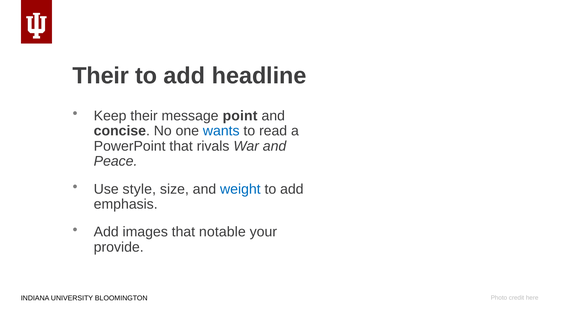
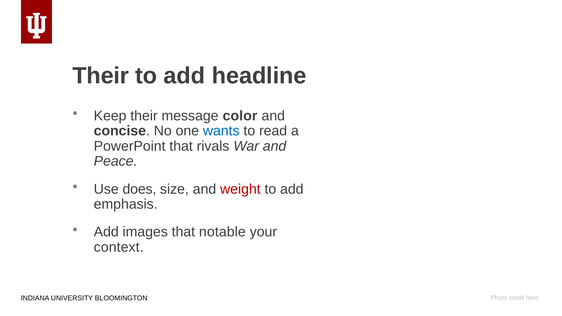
point: point -> color (240, 116)
style: style -> does (139, 189)
weight colour: blue -> red (240, 189)
provide: provide -> context (119, 247)
